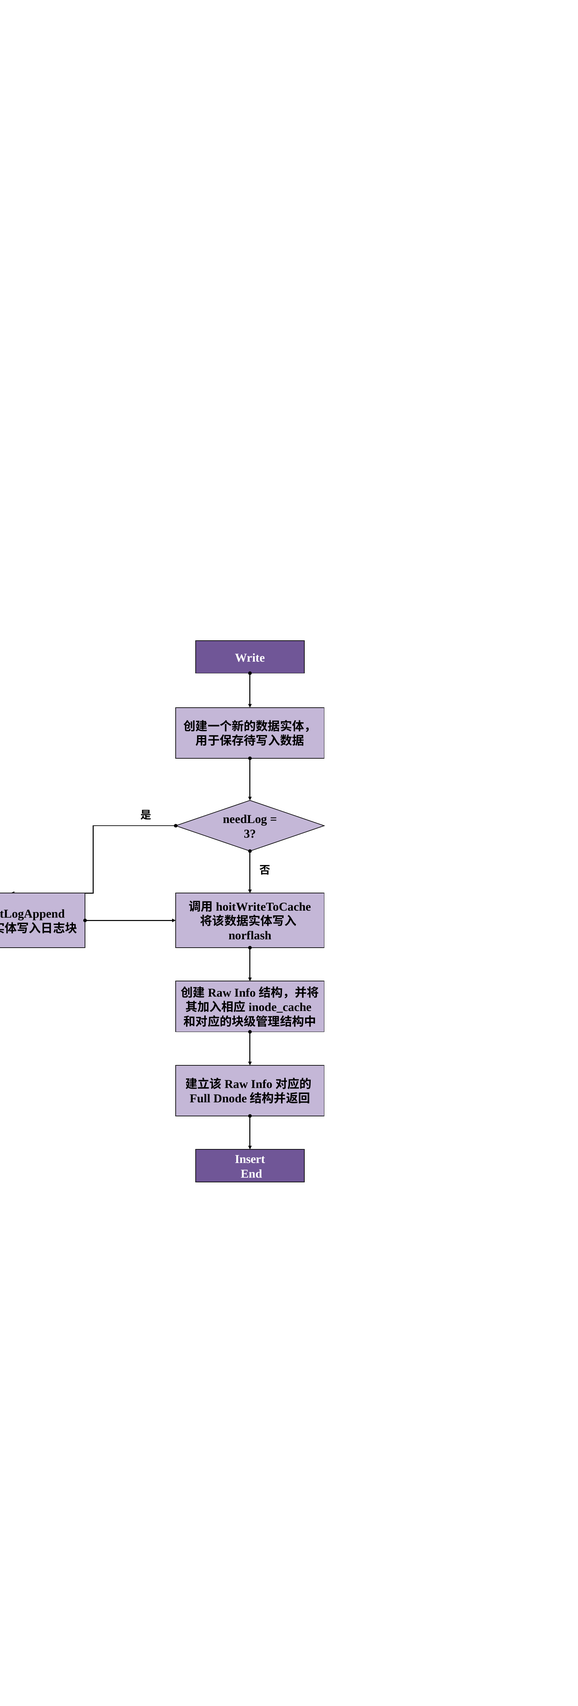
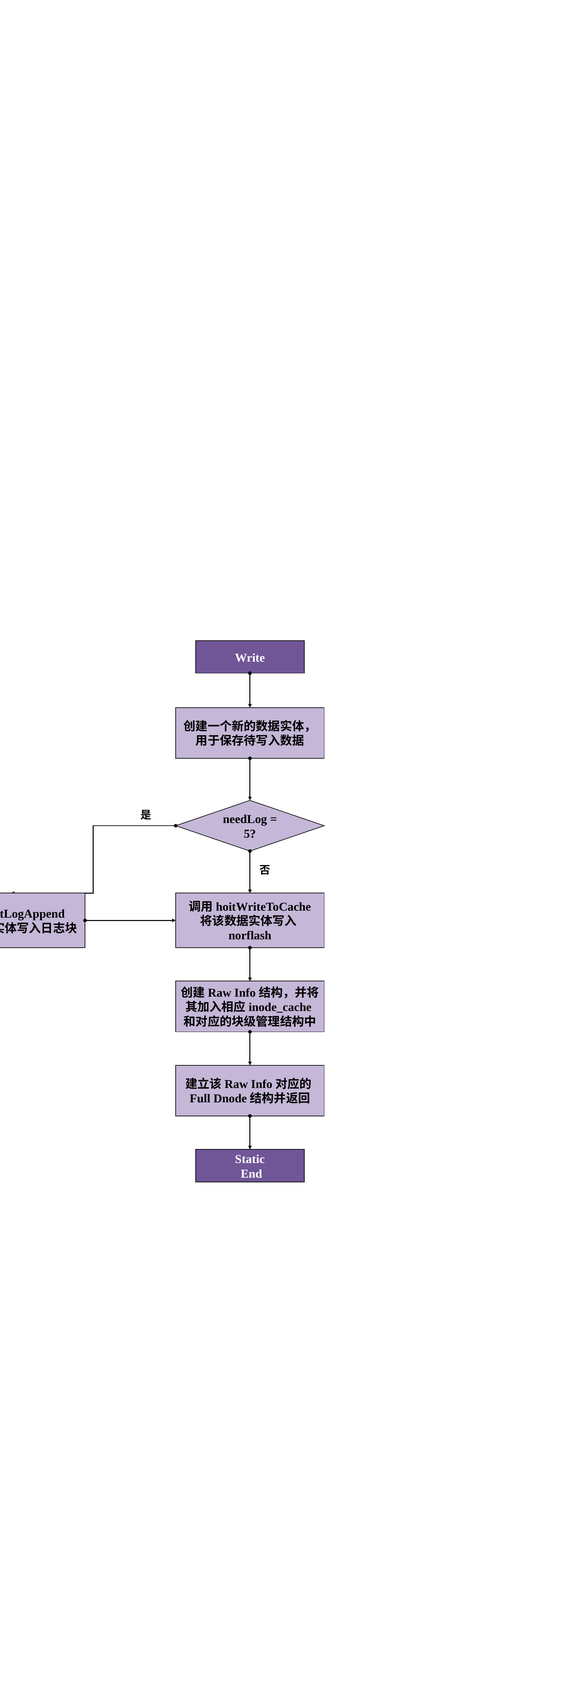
3: 3 -> 5 (250, 834)
Insert: Insert -> Static (250, 1160)
